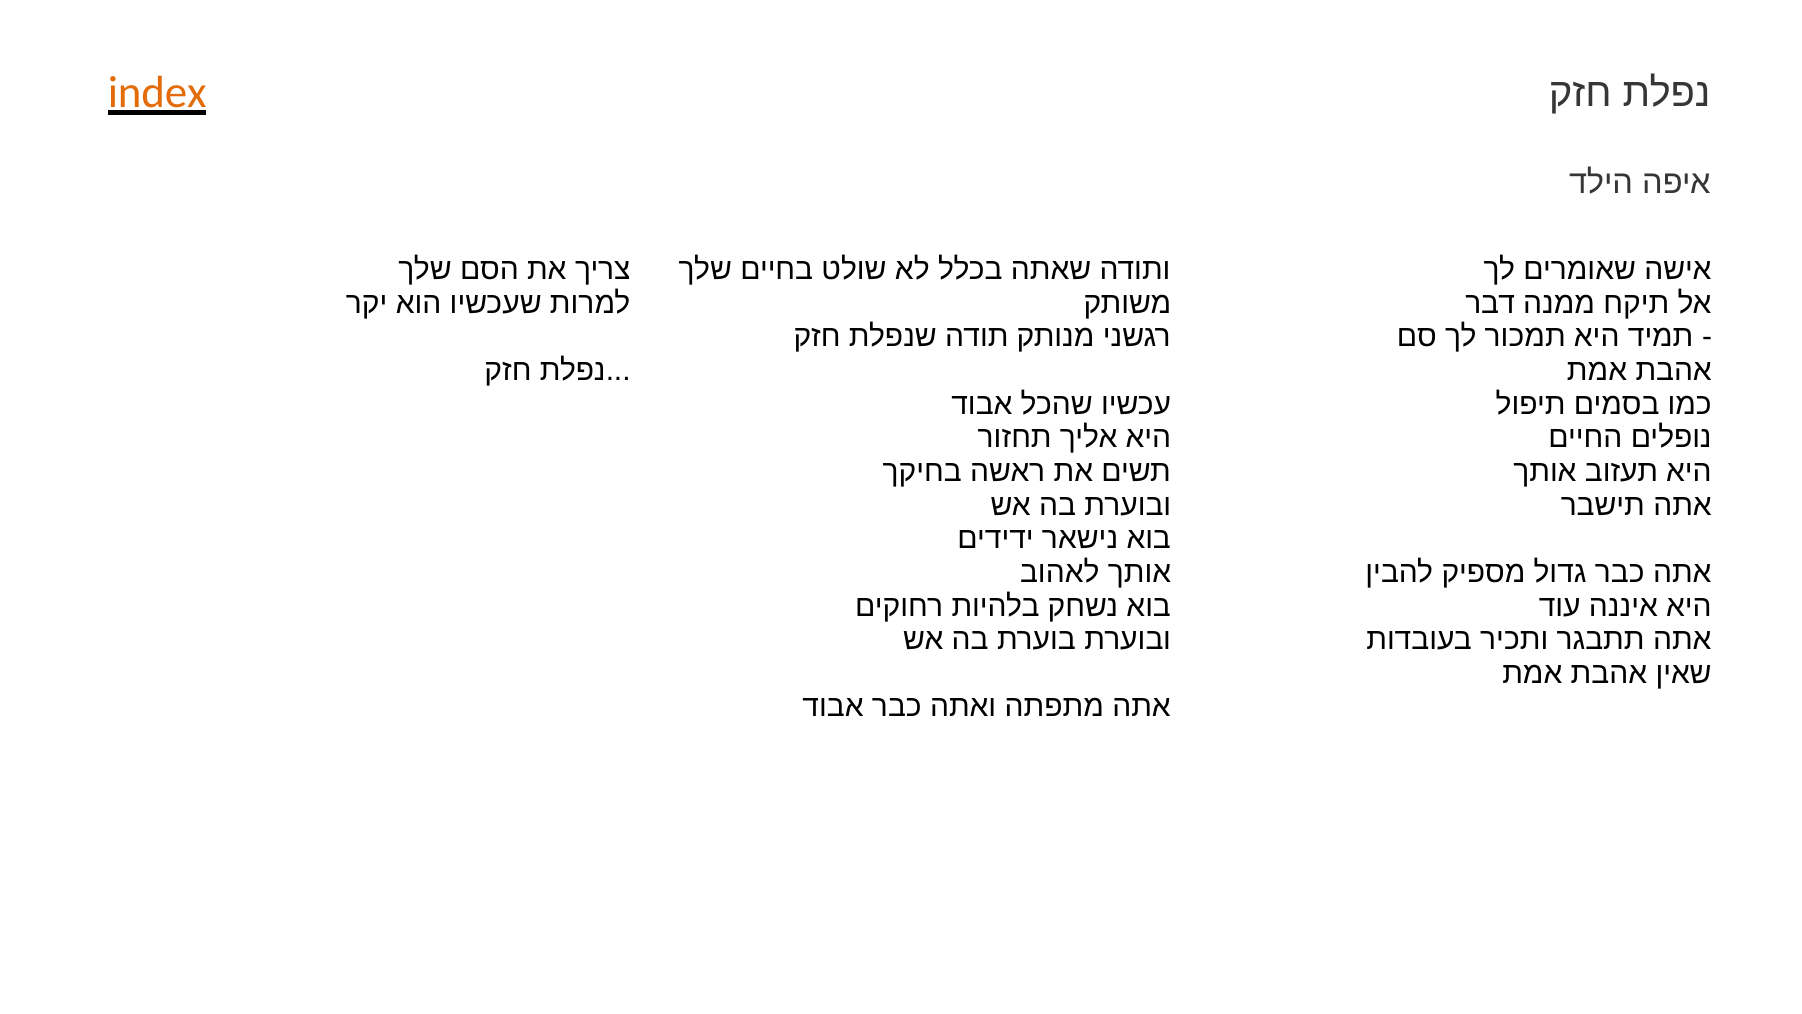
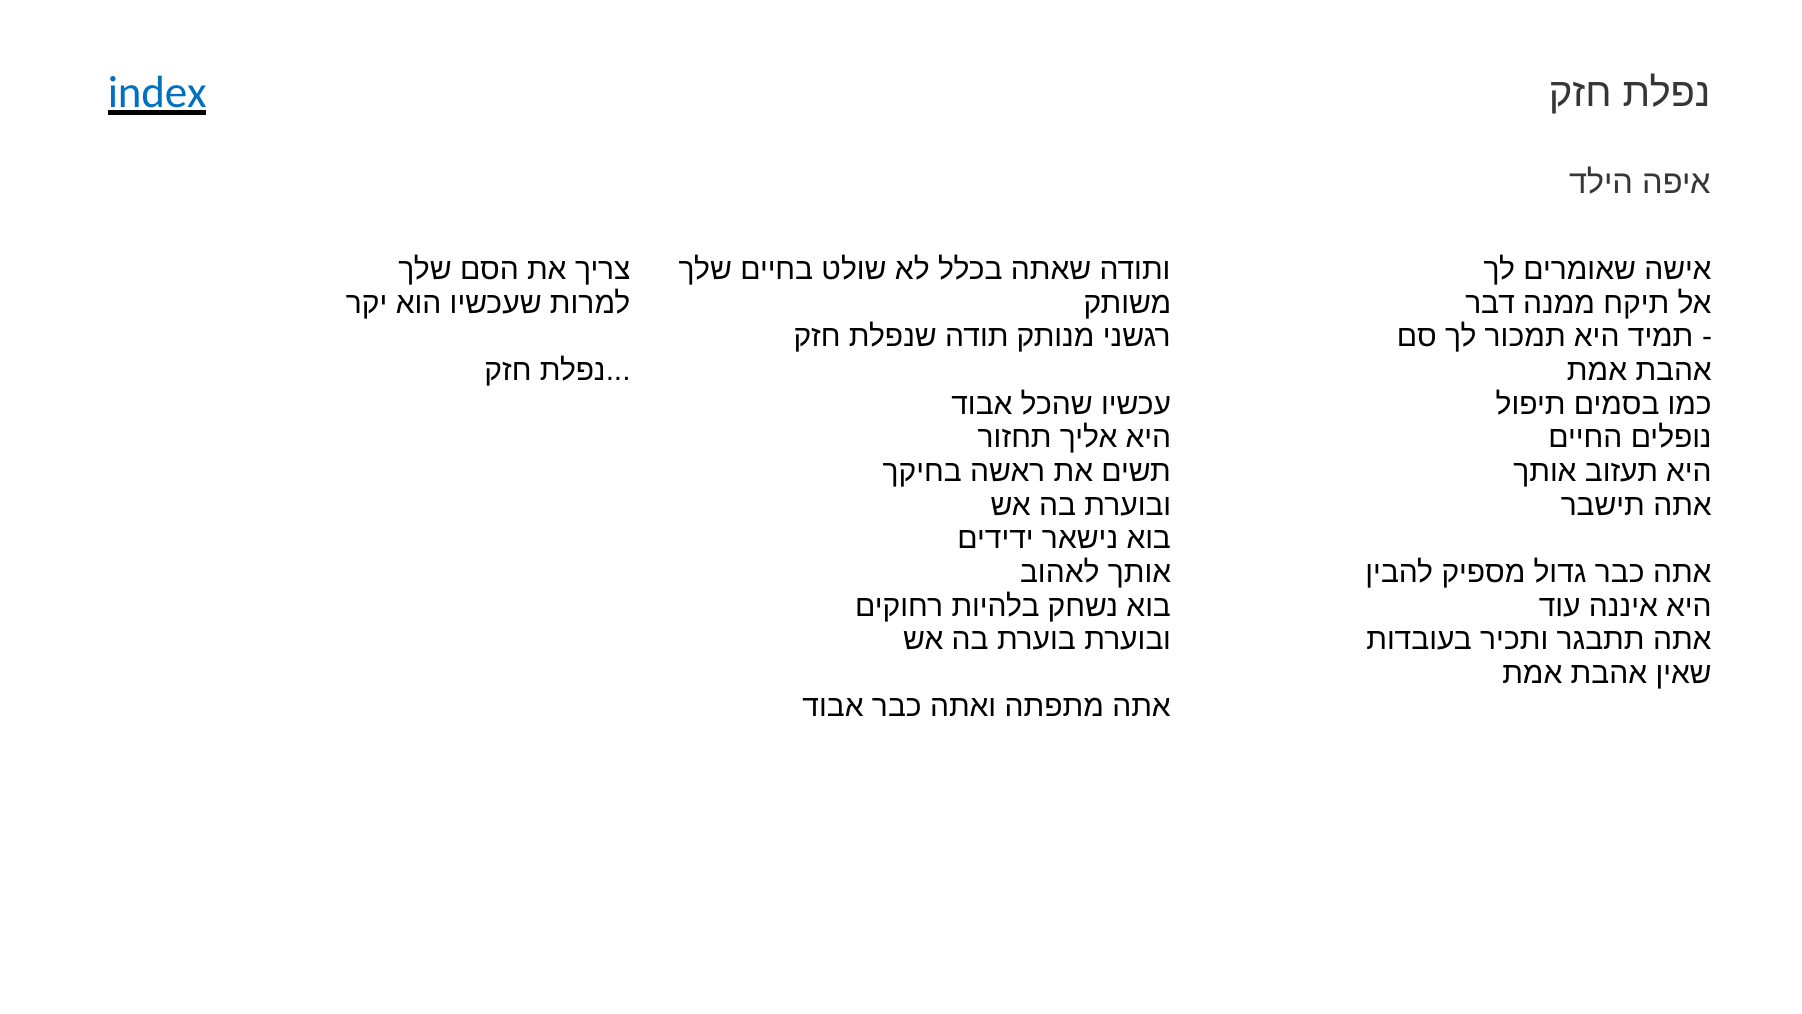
index colour: orange -> blue (157, 93)
